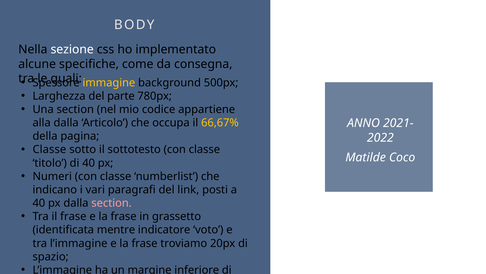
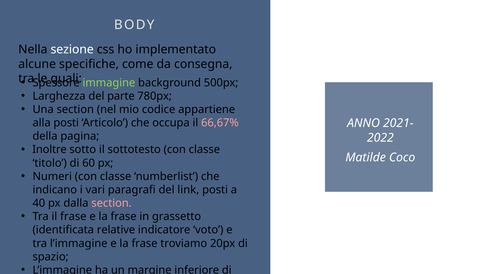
immagine colour: yellow -> light green (109, 82)
alla dalla: dalla -> posti (66, 123)
66,67% colour: yellow -> pink (220, 123)
Classe: Classe -> Inoltre (50, 149)
di 40: 40 -> 60 (89, 163)
mentre: mentre -> relative (116, 229)
